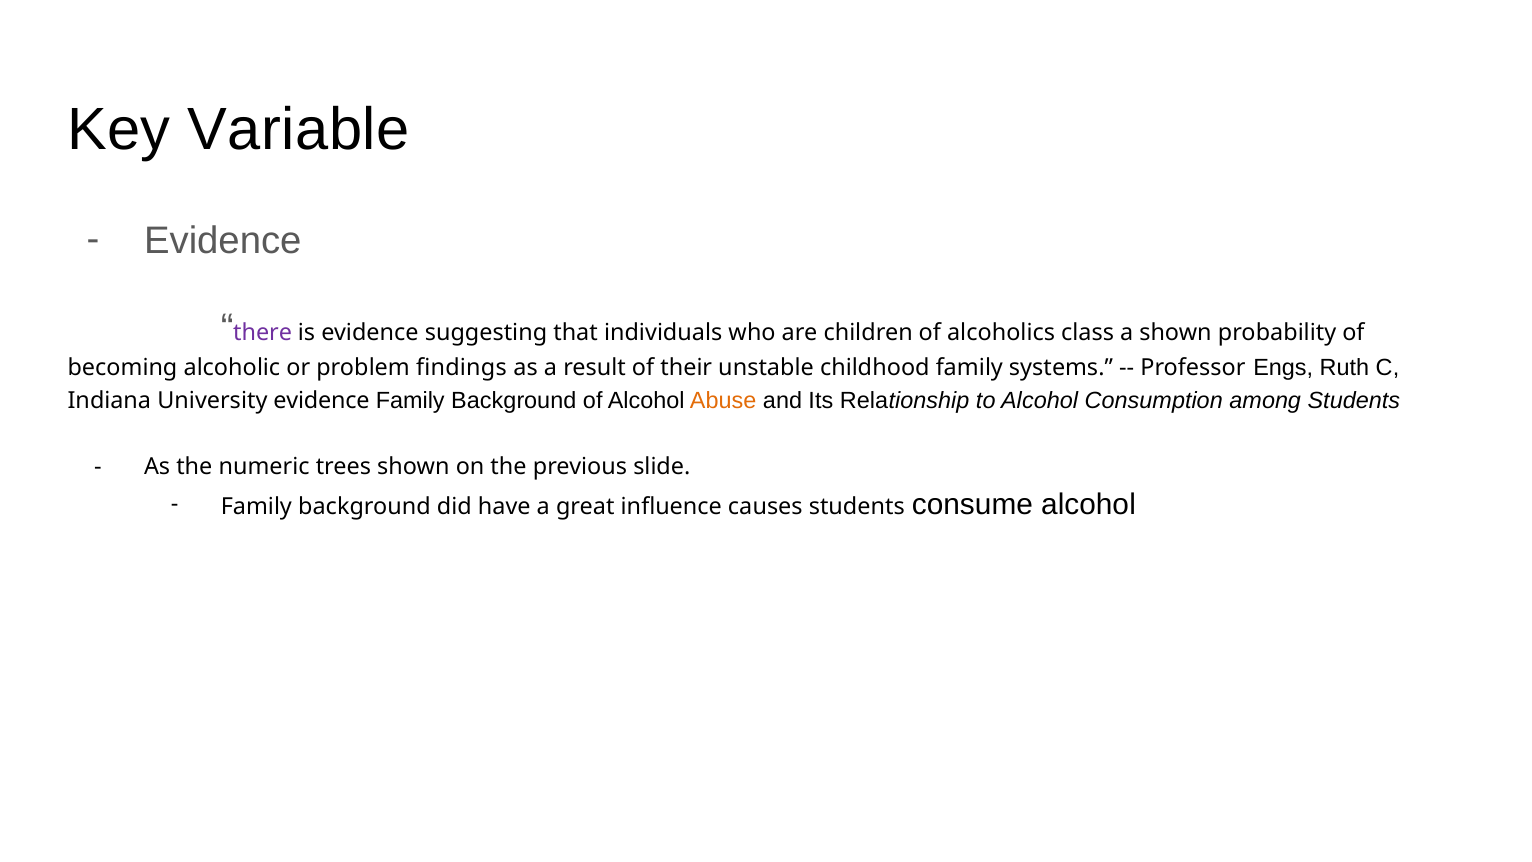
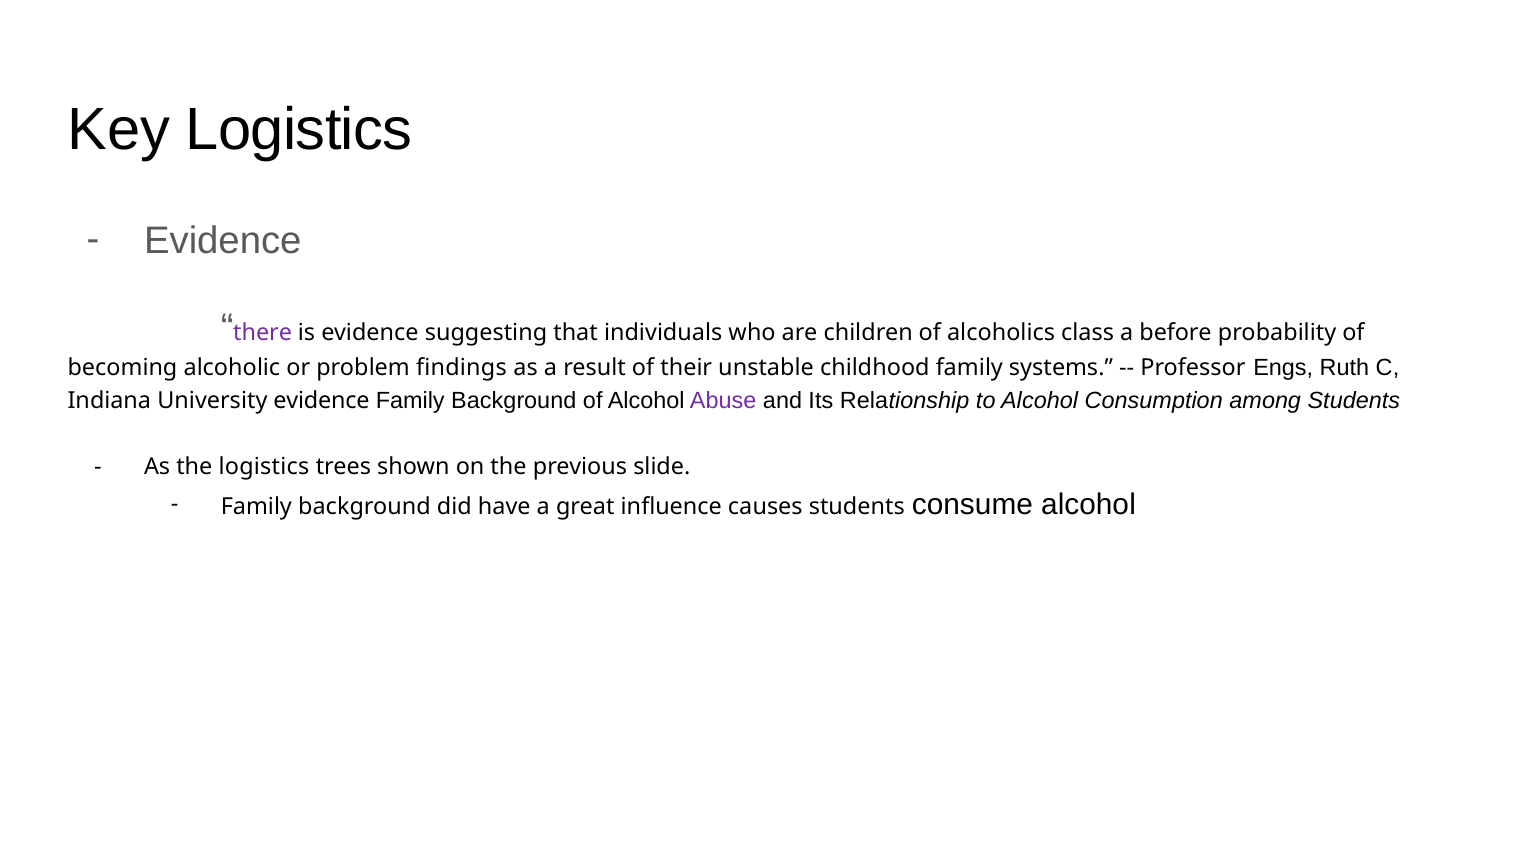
Key Variable: Variable -> Logistics (299, 130)
a shown: shown -> before (1176, 333)
Abuse colour: orange -> purple (723, 400)
the numeric: numeric -> logistics (264, 466)
